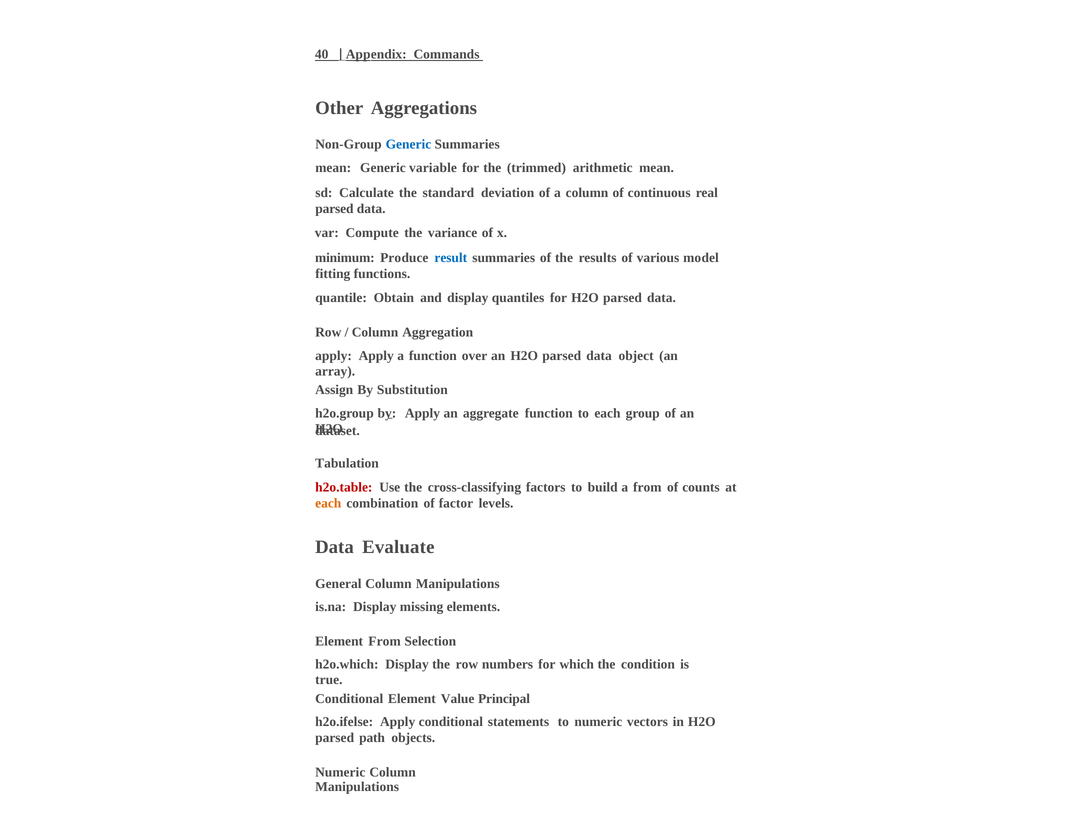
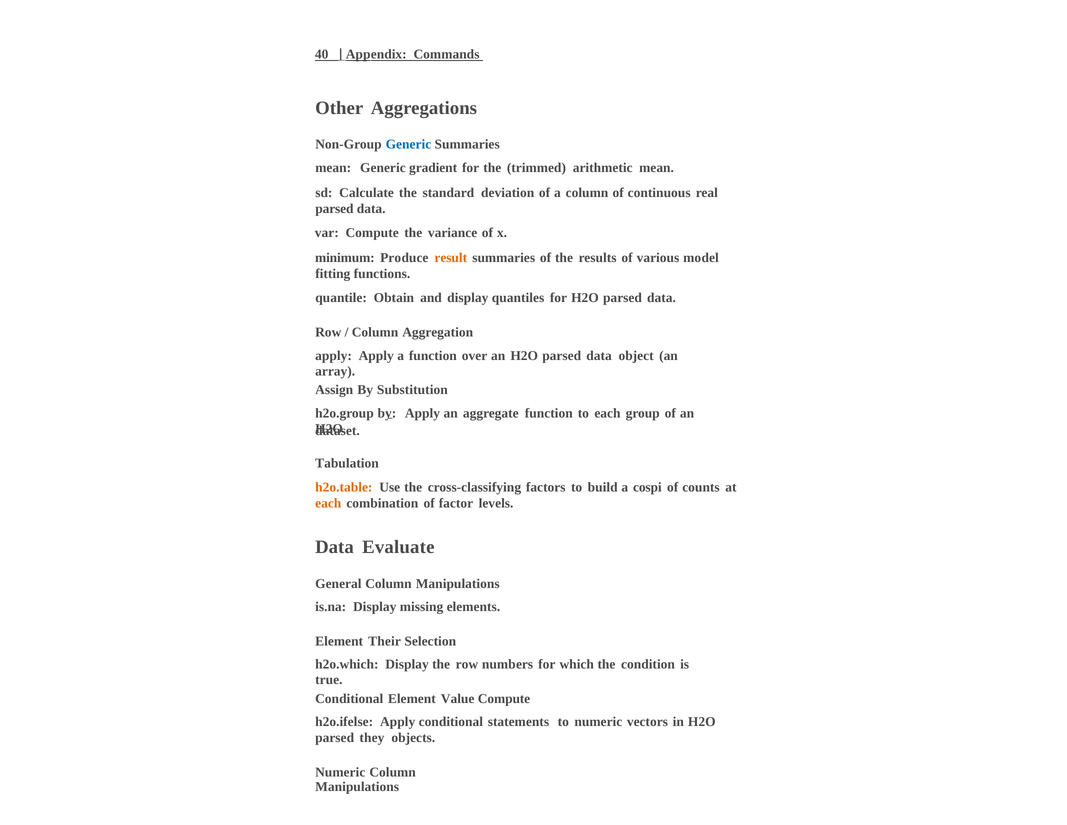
variable: variable -> gradient (433, 168)
result colour: blue -> orange (451, 257)
h2o.table colour: red -> orange (344, 487)
a from: from -> cospi (647, 487)
Element From: From -> Their (385, 641)
Value Principal: Principal -> Compute (504, 698)
path: path -> they (372, 737)
